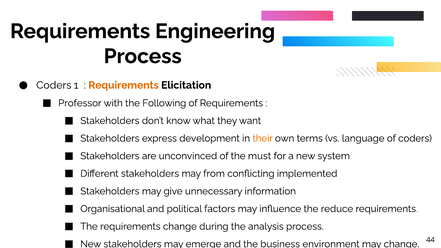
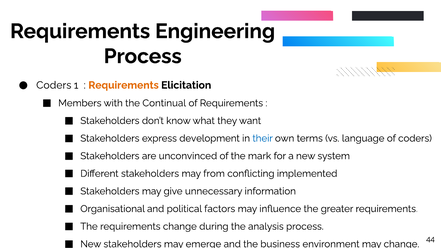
Professor: Professor -> Members (80, 103)
Following: Following -> Continual (164, 103)
their colour: orange -> blue (263, 138)
must: must -> mark (260, 156)
reduce: reduce -> greater (337, 209)
